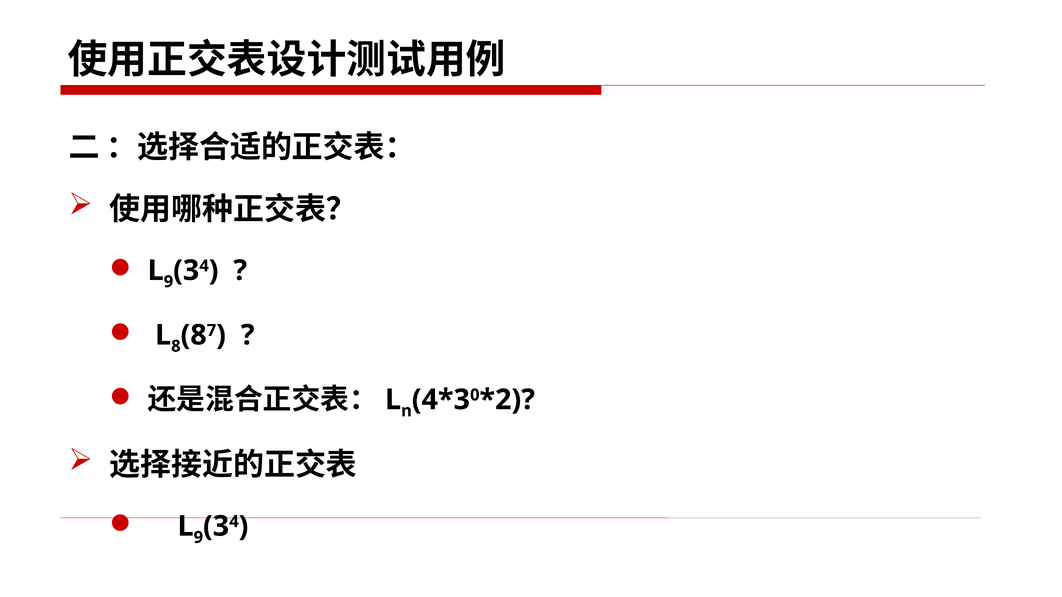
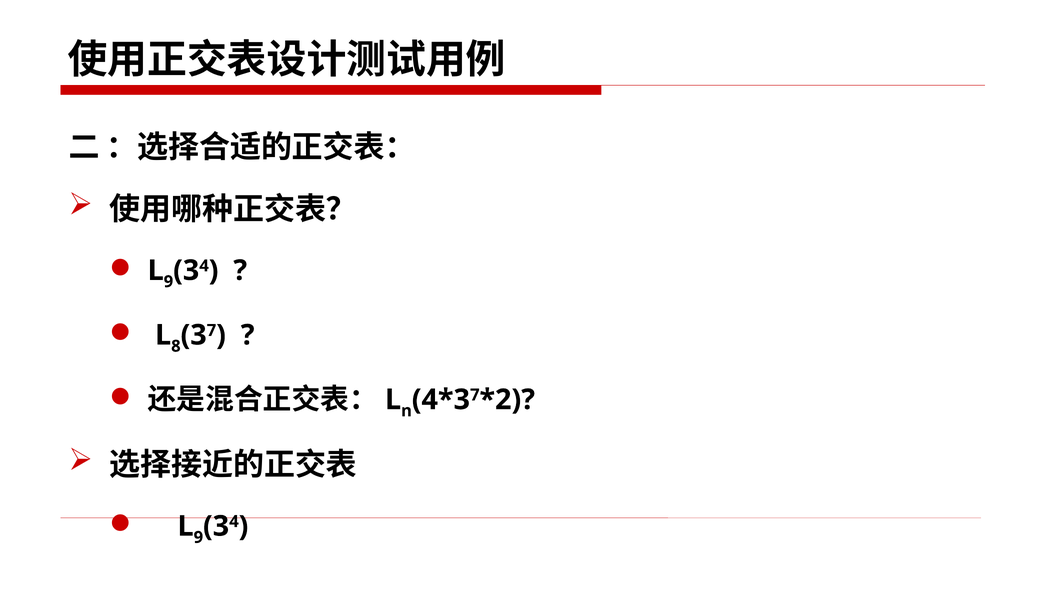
8: 8 -> 3 (194, 335)
0: 0 -> 7 (475, 395)
